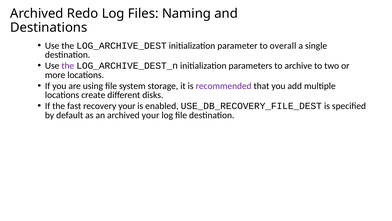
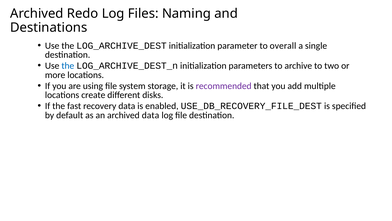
the colour: purple -> blue (68, 66)
recovery your: your -> data (127, 106)
archived your: your -> data (151, 115)
